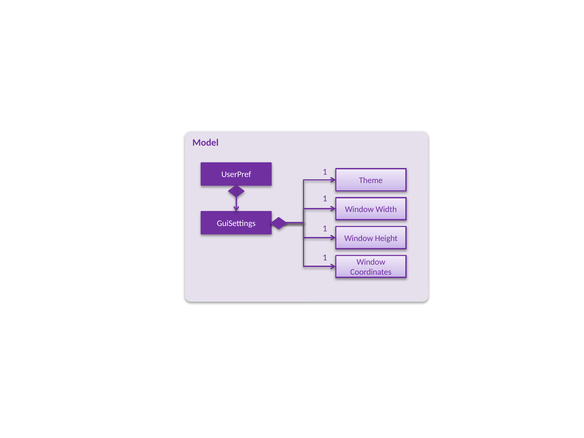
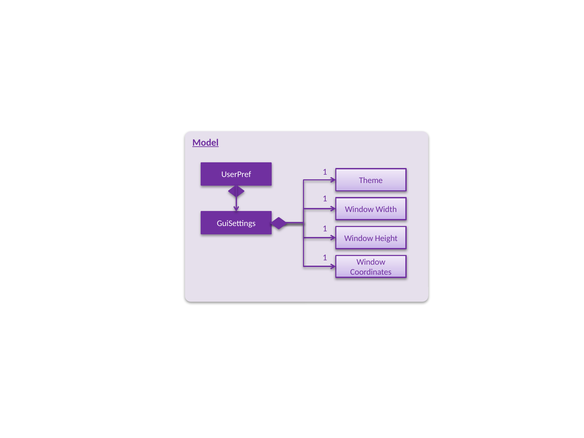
Model underline: none -> present (205, 142)
